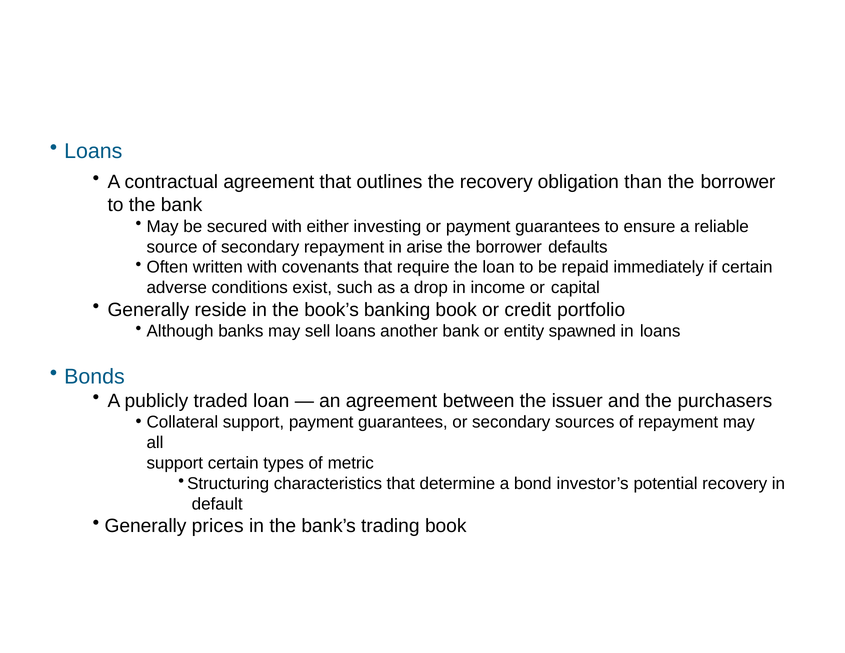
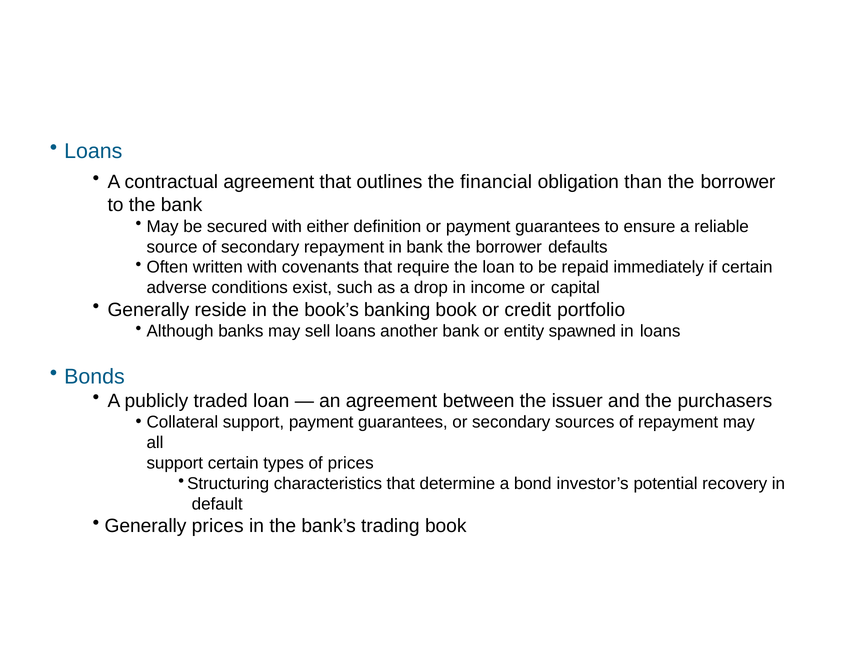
the recovery: recovery -> financial (496, 182)
investing: investing -> definition (387, 226)
in arise: arise -> bank (425, 247)
of metric: metric -> prices (351, 463)
